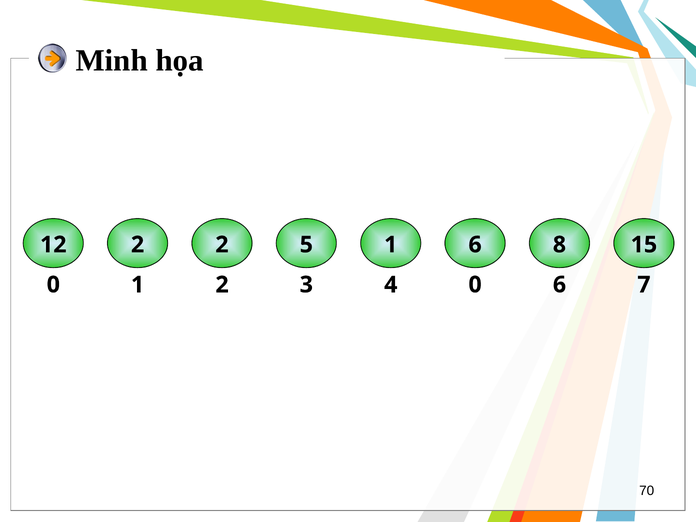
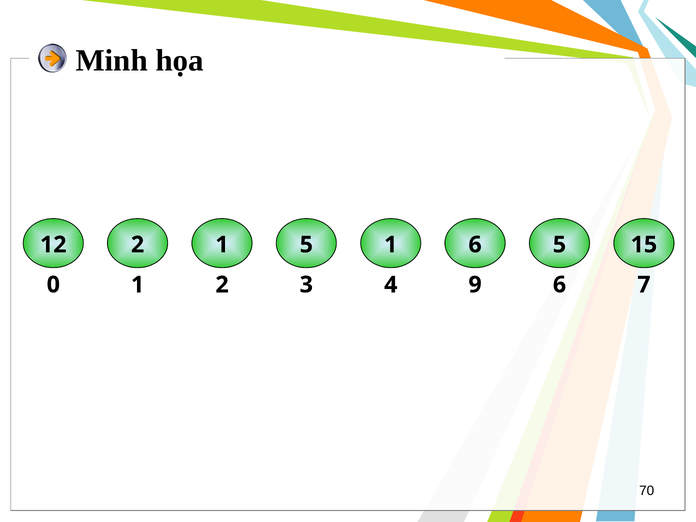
2 2: 2 -> 1 (222, 245)
6 8: 8 -> 5 (559, 245)
4 0: 0 -> 9 (475, 285)
